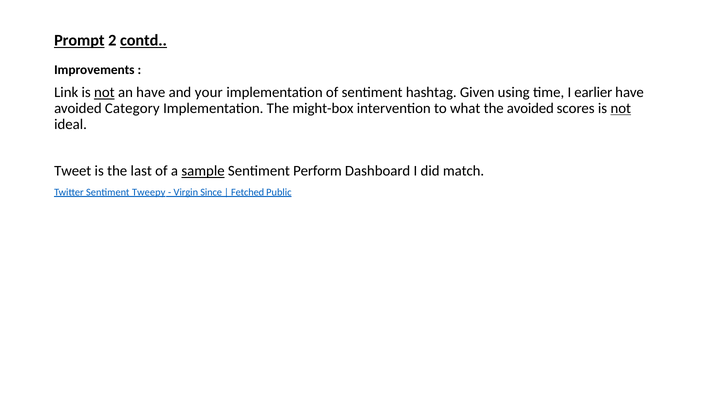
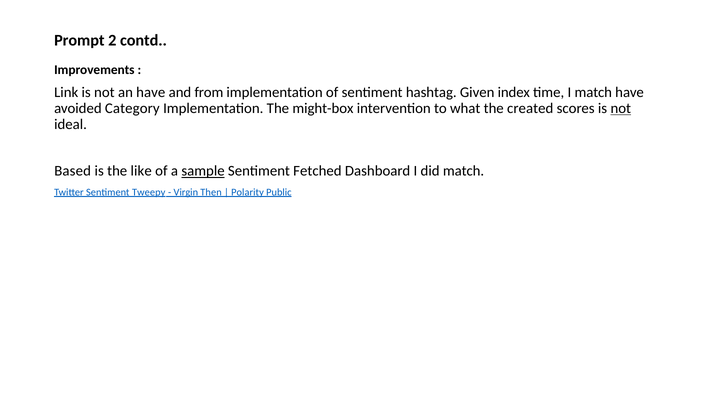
Prompt underline: present -> none (79, 41)
contd underline: present -> none (144, 41)
not underline: present -> none (104, 93)
your: your -> from (209, 93)
using: using -> index (514, 93)
I earlier: earlier -> match (593, 93)
the avoided: avoided -> created (530, 109)
Tweet: Tweet -> Based (73, 171)
last: last -> like (141, 171)
Perform: Perform -> Fetched (317, 171)
Since: Since -> Then (211, 192)
Fetched: Fetched -> Polarity (248, 192)
